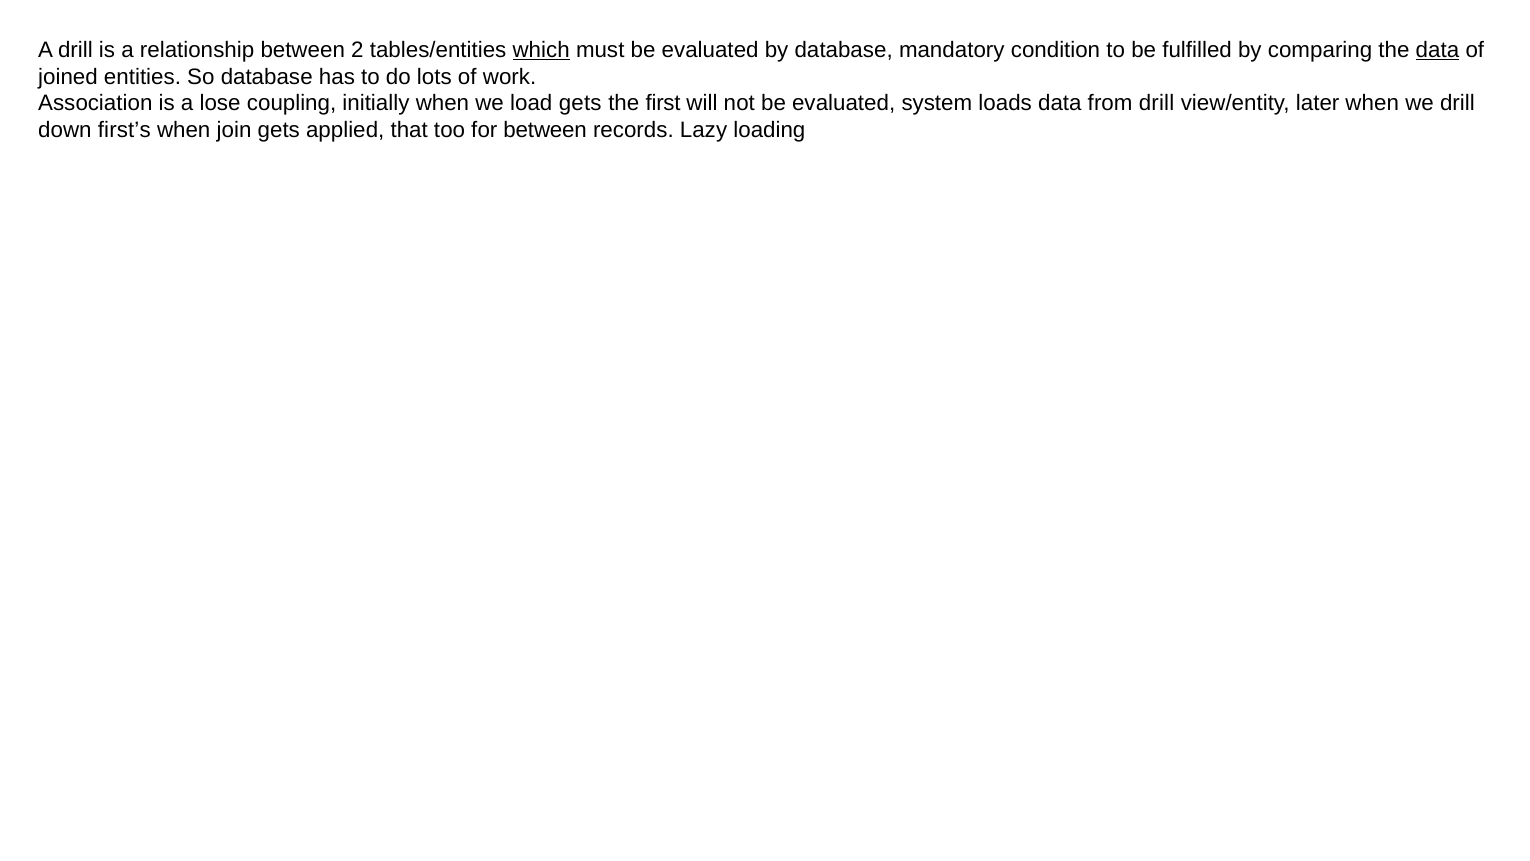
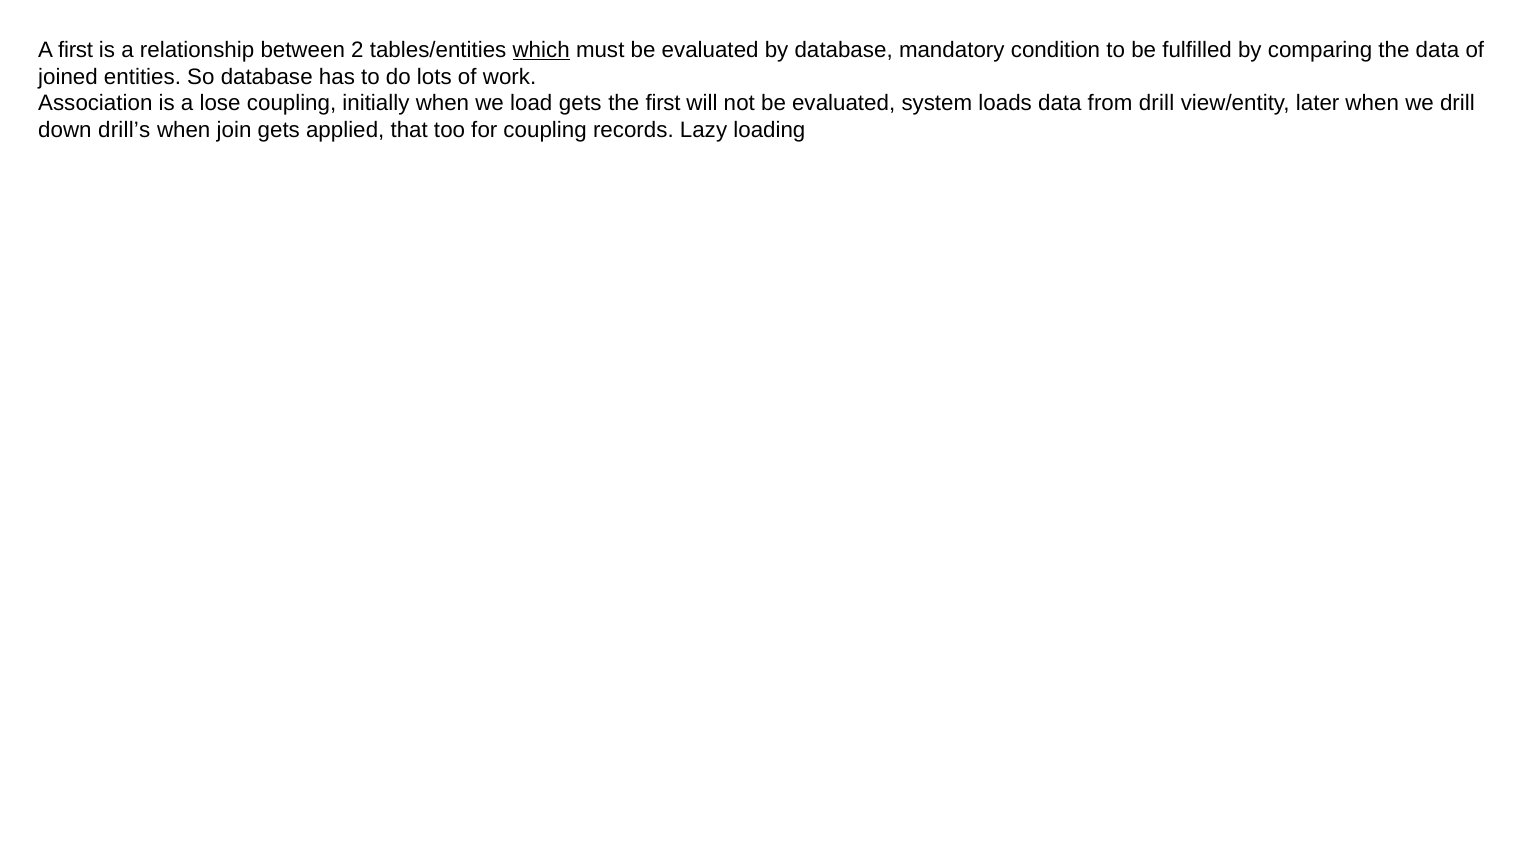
A drill: drill -> first (76, 50)
data underline: present -> none (1437, 50)
first’s: first’s -> drill’s (124, 130)
for between: between -> coupling (545, 130)
